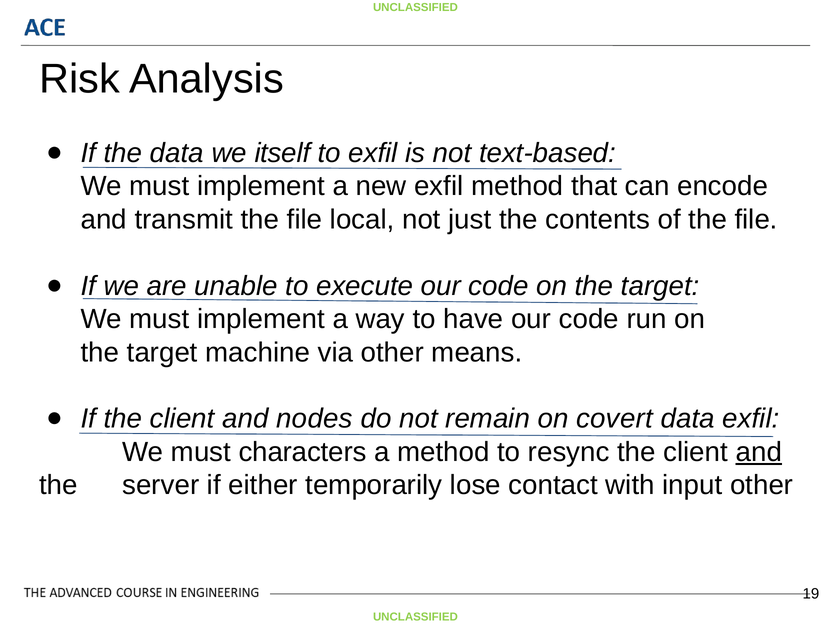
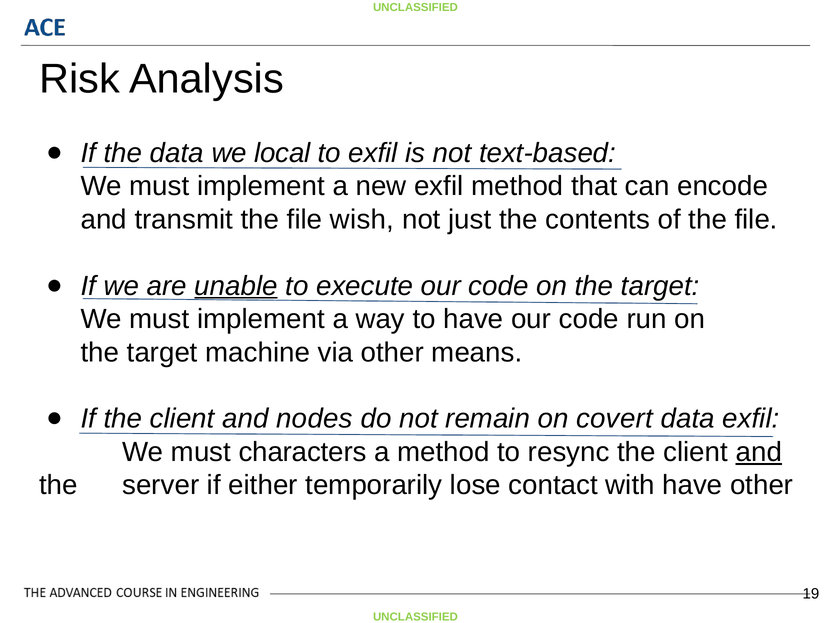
itself: itself -> local (282, 153)
local: local -> wish (362, 220)
unable underline: none -> present (236, 286)
with input: input -> have (692, 485)
